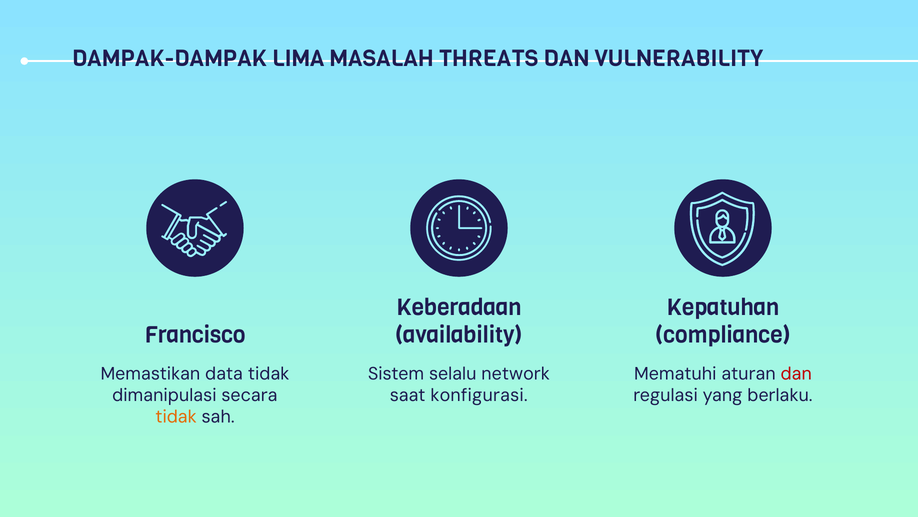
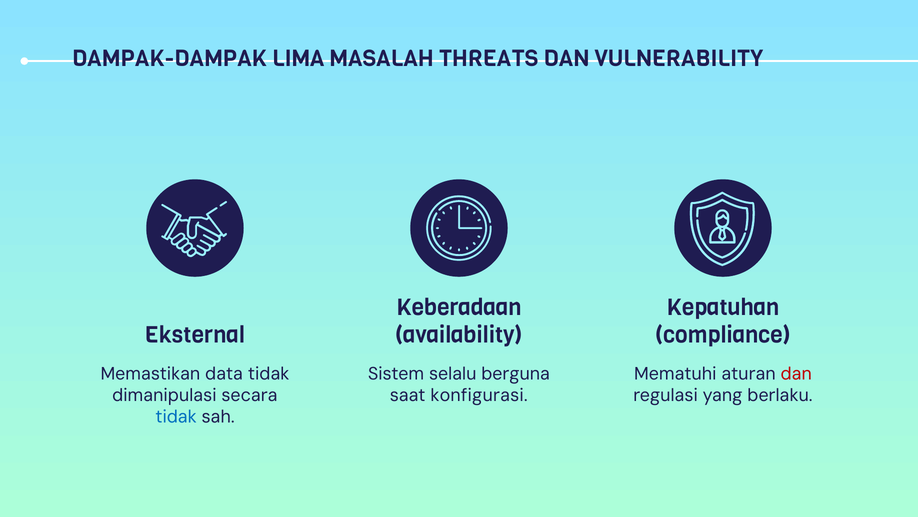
Francisco: Francisco -> Eksternal (195, 335)
network: network -> berguna (516, 373)
tidak colour: orange -> blue (176, 416)
